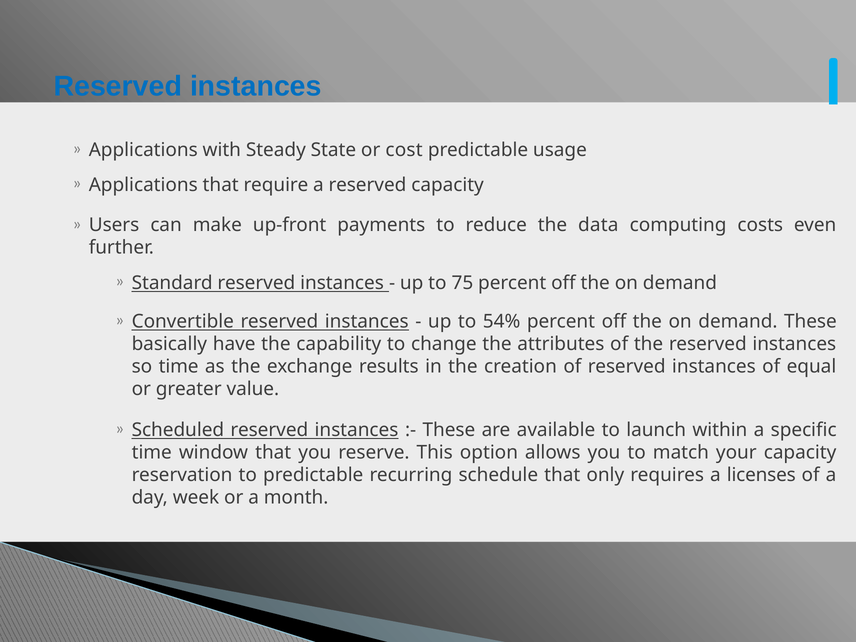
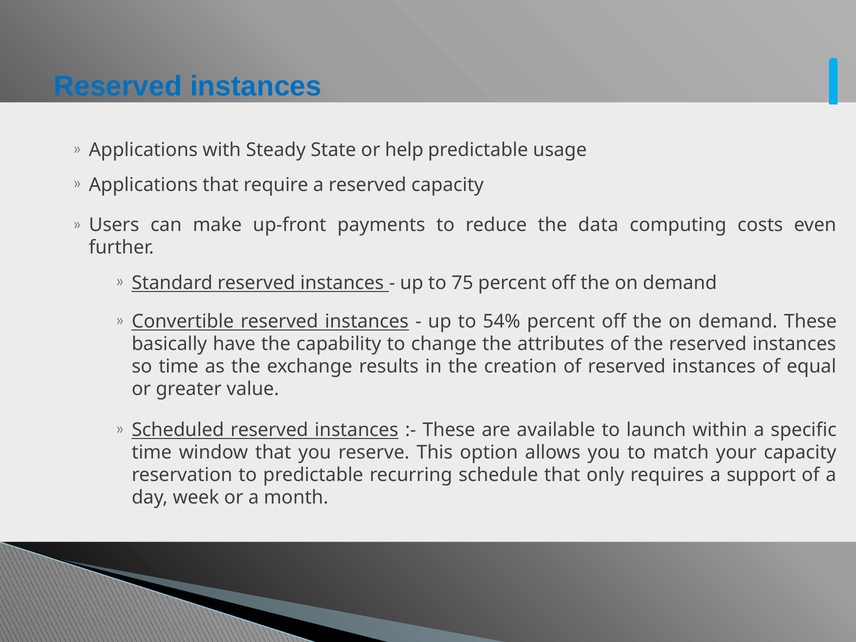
cost: cost -> help (404, 150)
licenses: licenses -> support (761, 475)
